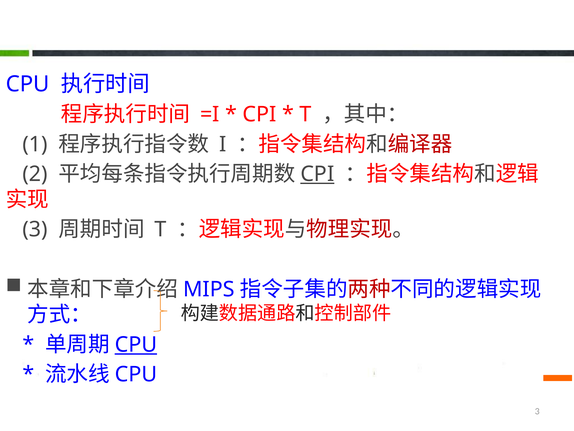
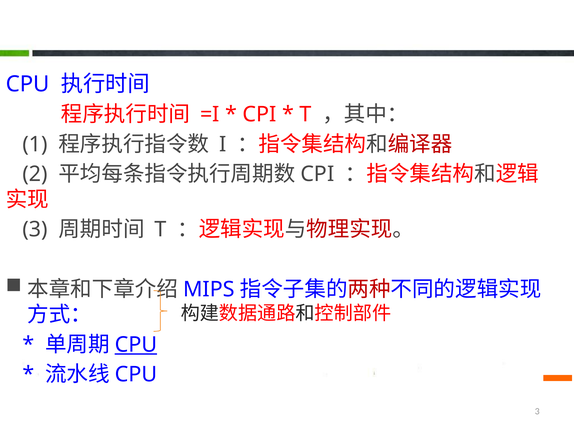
CPI underline: present -> none (317, 174)
